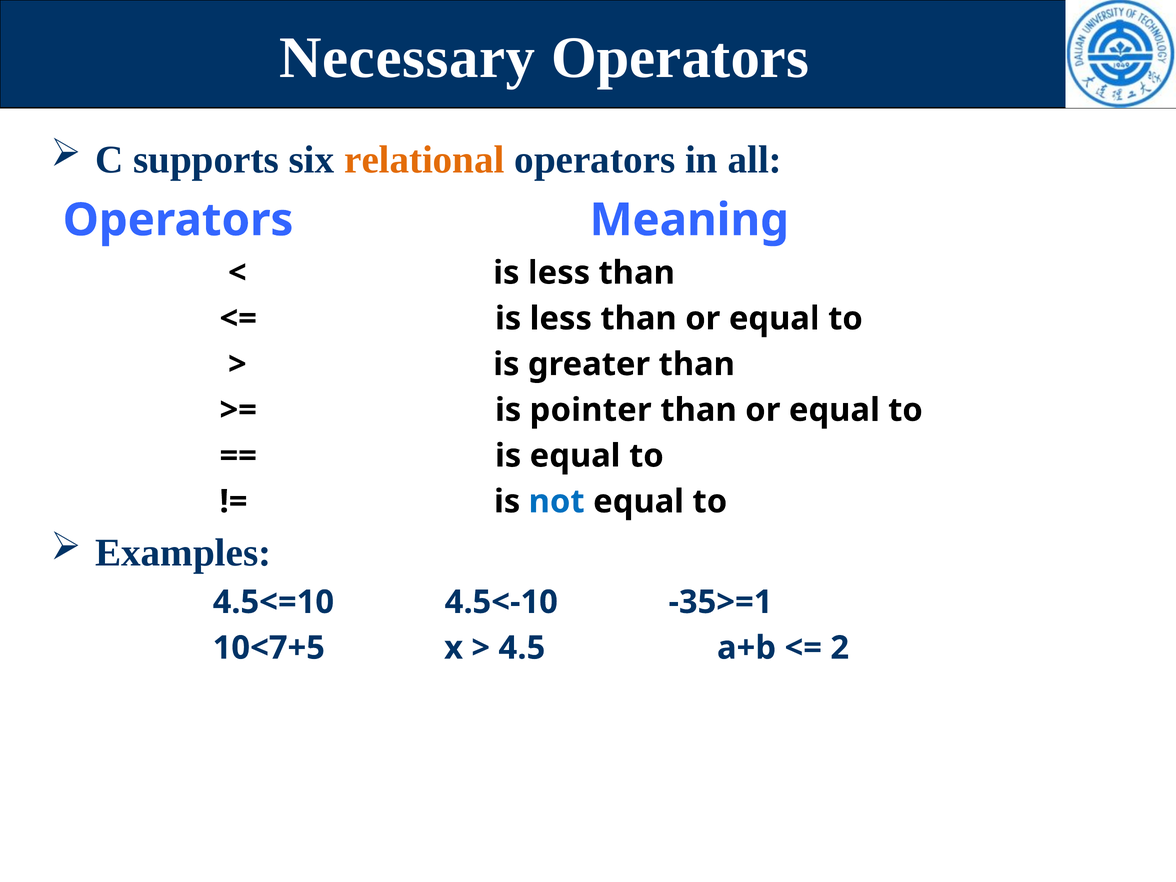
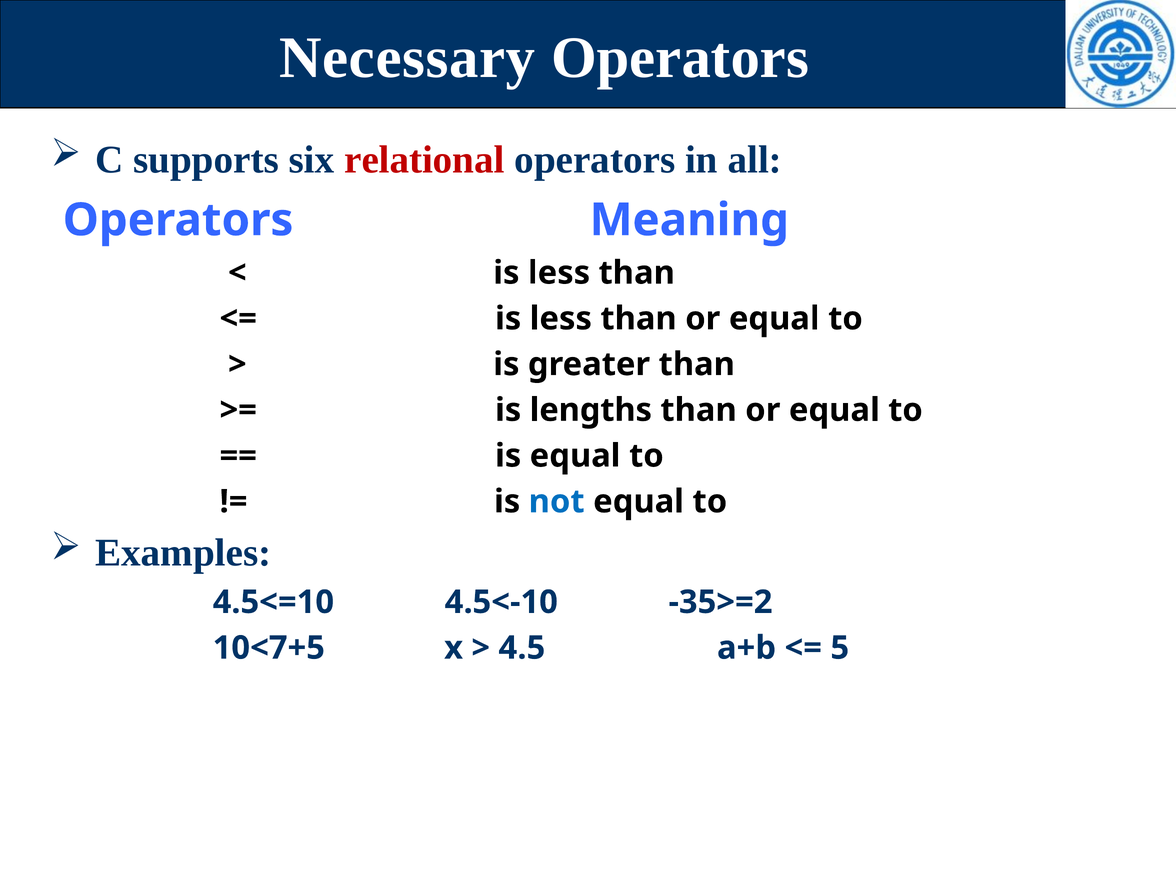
relational colour: orange -> red (424, 160)
pointer: pointer -> lengths (591, 410)
-35>=1: -35>=1 -> -35>=2 (720, 602)
2: 2 -> 5 (840, 648)
